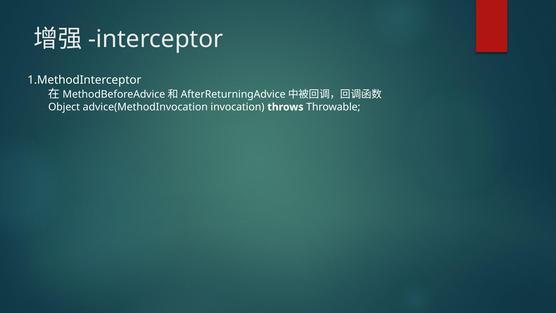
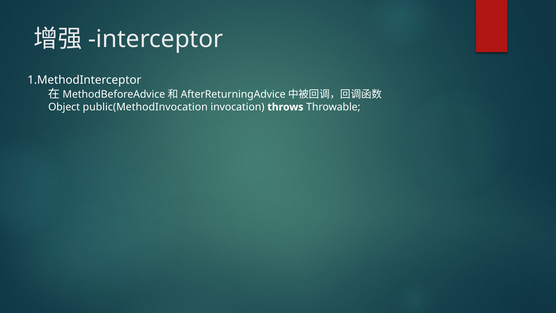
advice(MethodInvocation: advice(MethodInvocation -> public(MethodInvocation (145, 107)
